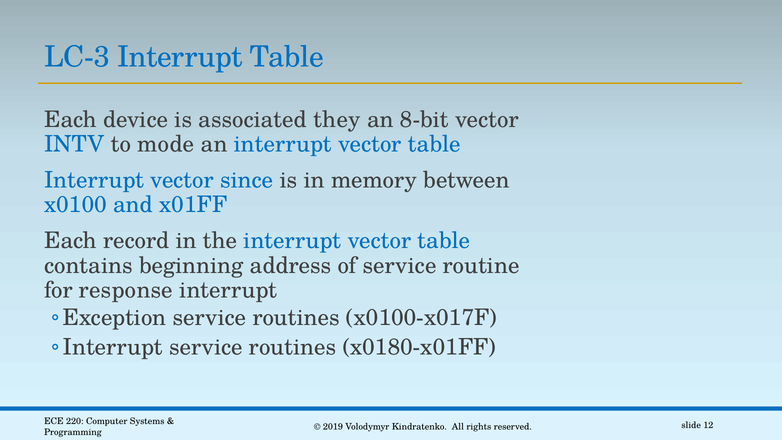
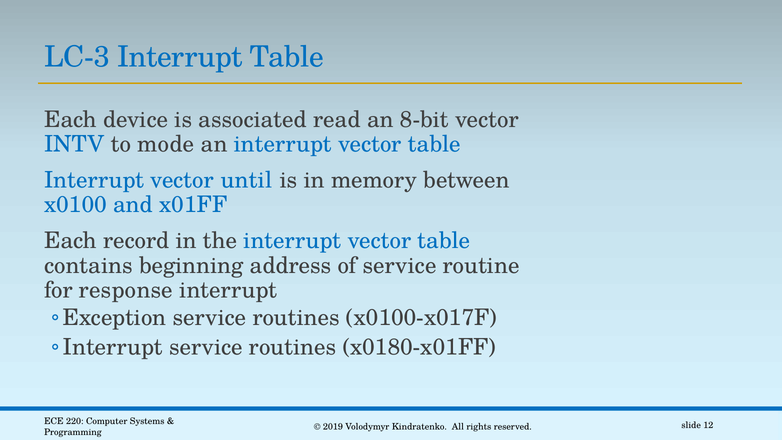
they: they -> read (337, 120)
since: since -> until (247, 180)
